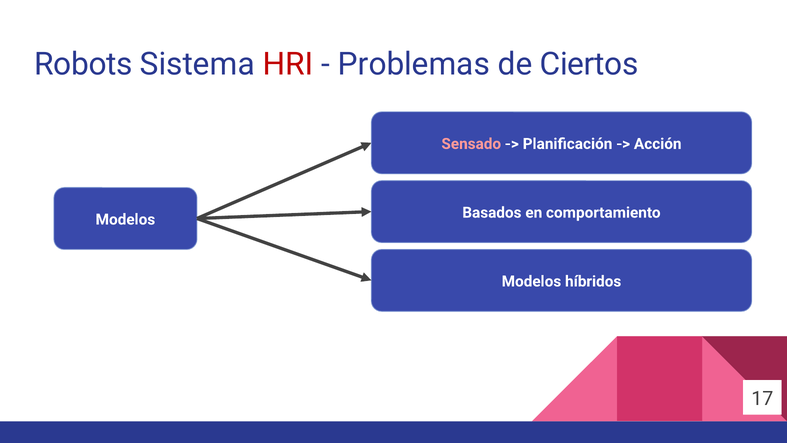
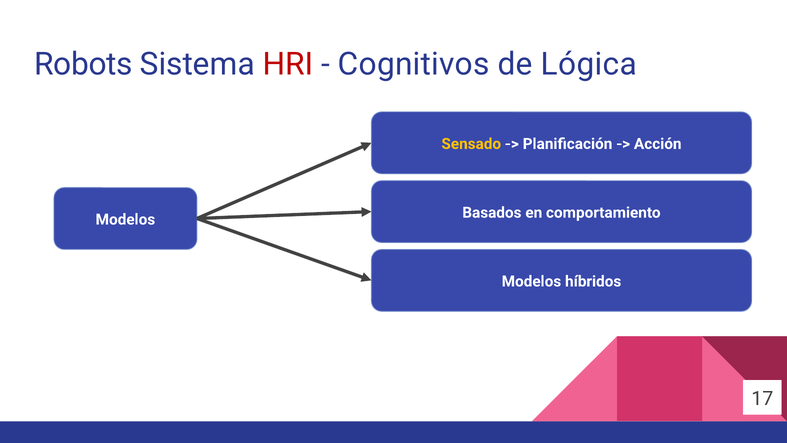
Problemas: Problemas -> Cognitivos (414, 64)
Ciertos: Ciertos -> Lógica (589, 64)
Sensado colour: pink -> yellow (471, 144)
